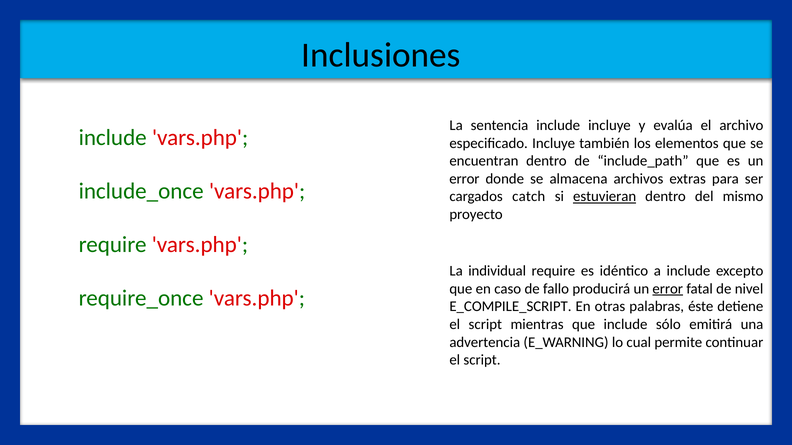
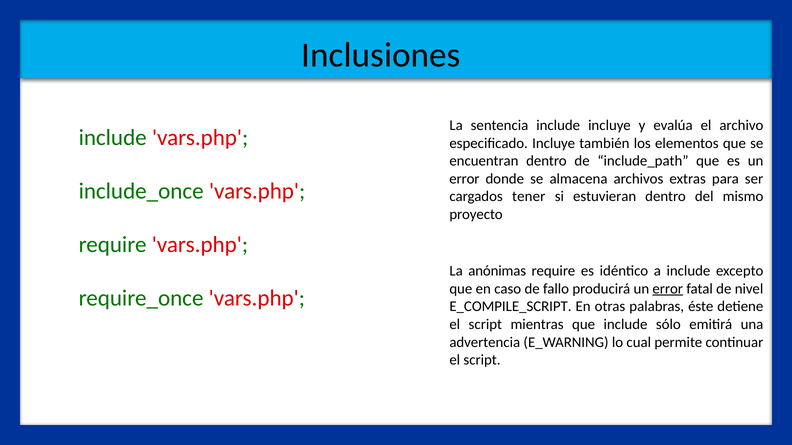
catch: catch -> tener (529, 197)
estuvieran underline: present -> none (605, 197)
individual: individual -> anónimas (497, 271)
